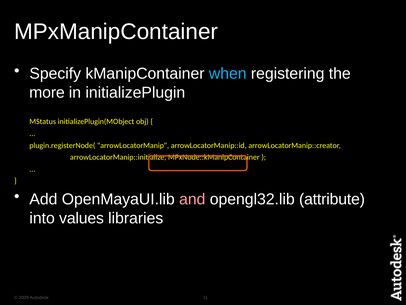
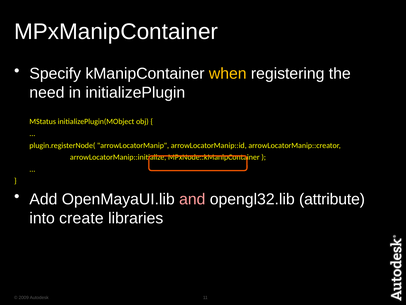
when colour: light blue -> yellow (228, 73)
more: more -> need (47, 92)
values: values -> create (81, 218)
